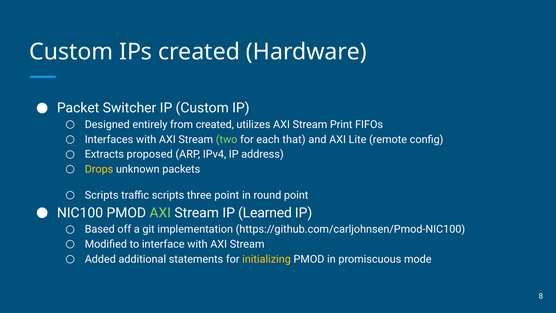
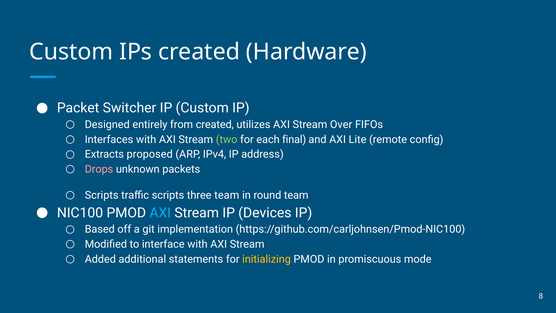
Print: Print -> Over (341, 124)
that: that -> final (294, 139)
Drops colour: yellow -> pink (99, 169)
three point: point -> team (227, 195)
round point: point -> team (296, 195)
AXI colour: light green -> light blue (160, 213)
Learned: Learned -> Devices (265, 213)
